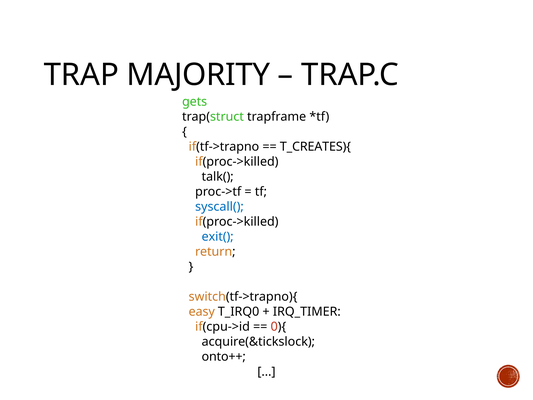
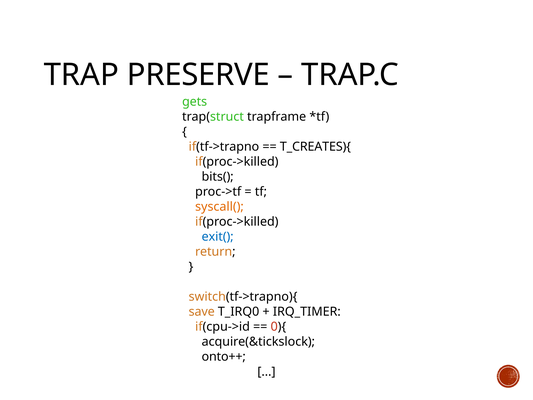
MAJORITY: MAJORITY -> PRESERVE (198, 75)
talk(: talk( -> bits( (218, 177)
syscall( colour: blue -> orange (219, 207)
easy: easy -> save (202, 312)
